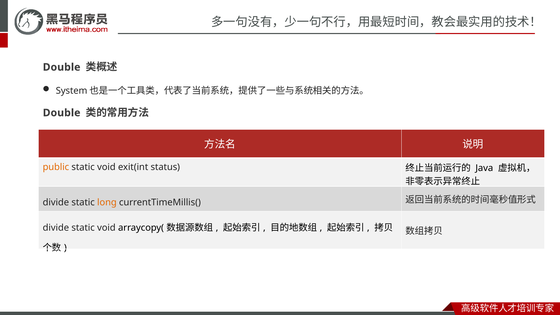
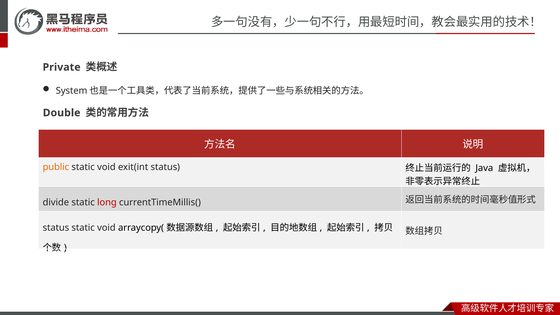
Double: Double -> Private (62, 67)
long colour: orange -> red (107, 202)
divide: divide -> status (56, 228)
